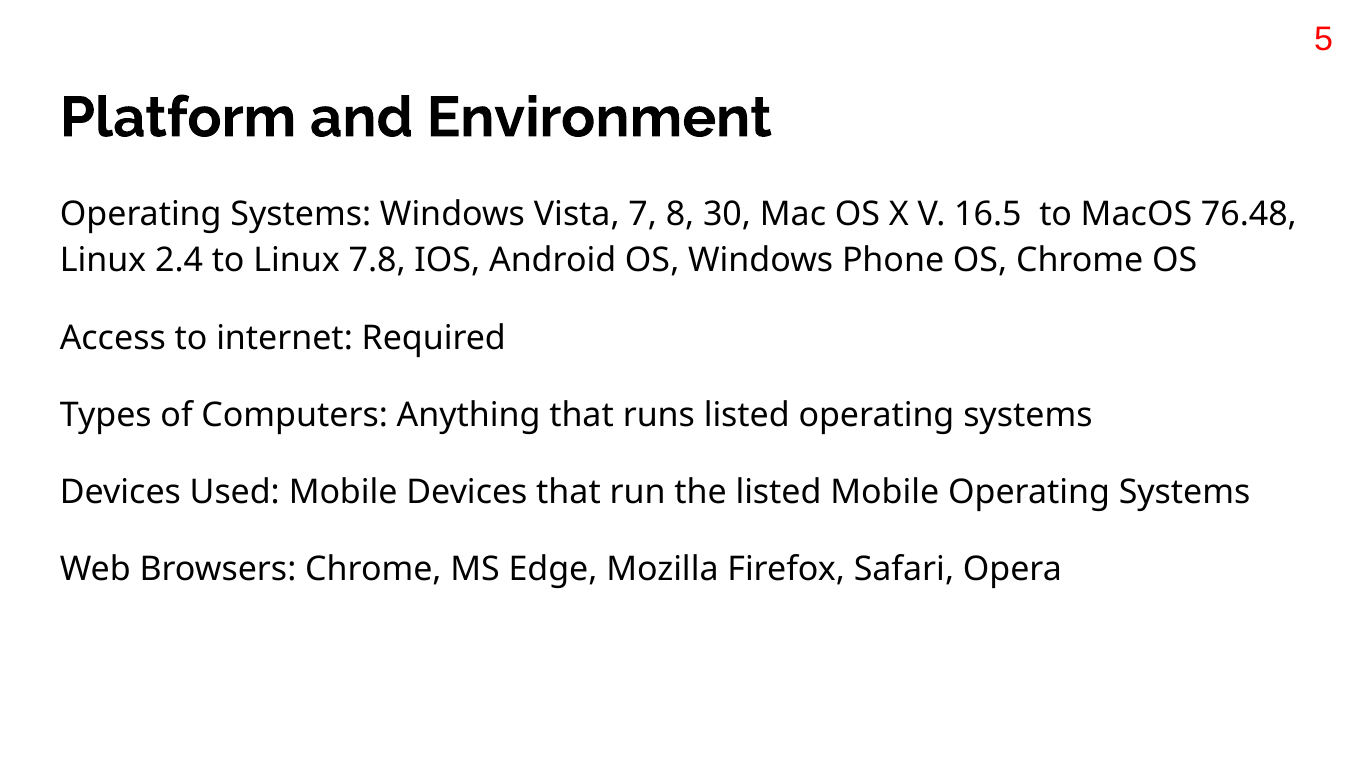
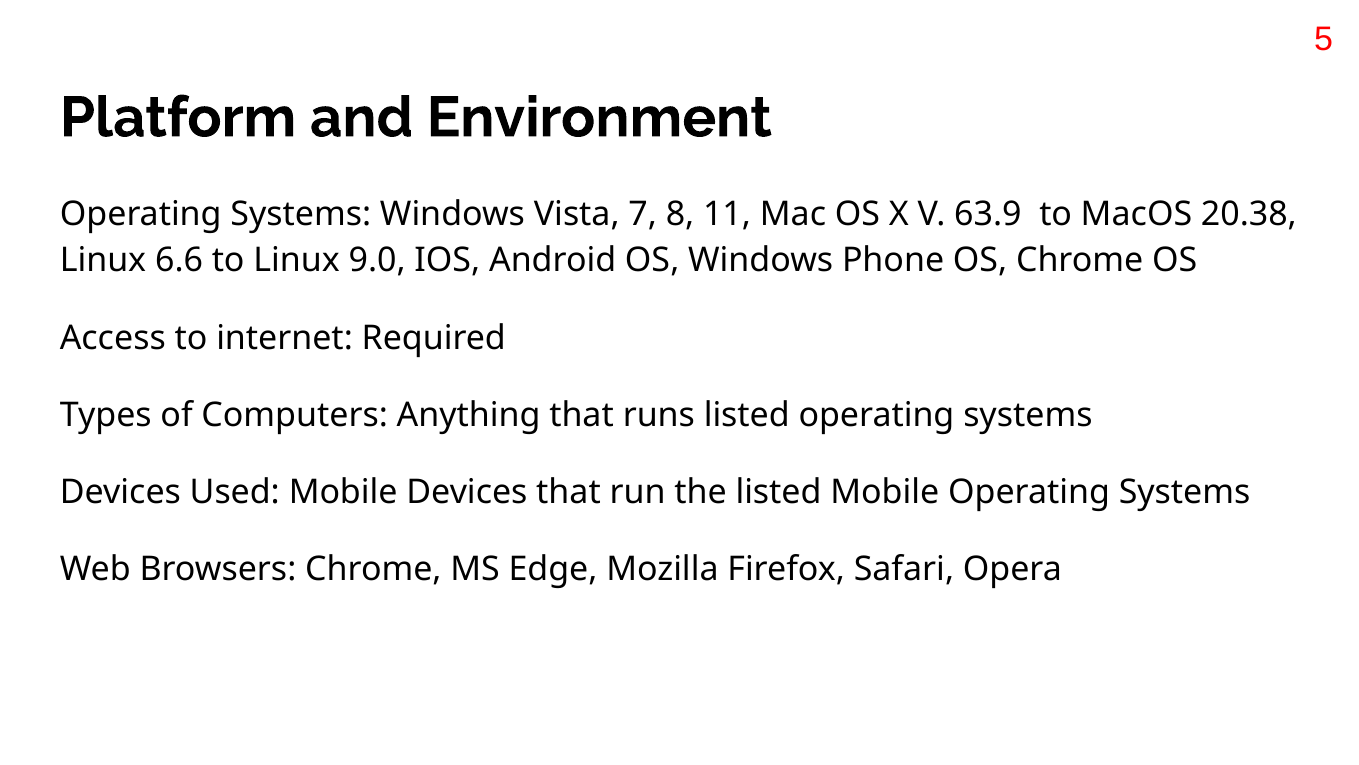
30: 30 -> 11 (727, 214)
16.5: 16.5 -> 63.9 (988, 214)
76.48: 76.48 -> 20.38 (1249, 214)
2.4: 2.4 -> 6.6 (179, 261)
7.8: 7.8 -> 9.0 (377, 261)
